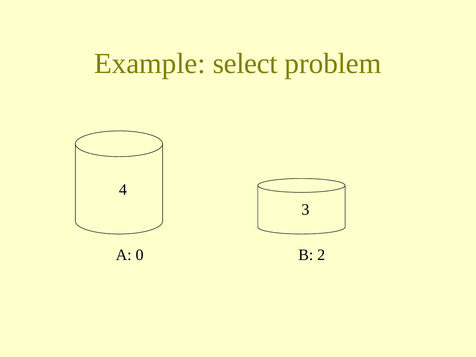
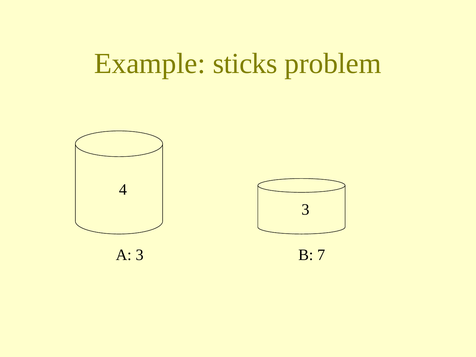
select: select -> sticks (245, 64)
A 0: 0 -> 3 (140, 255)
2: 2 -> 7 (321, 255)
